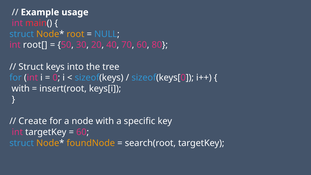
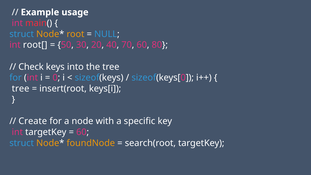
Struct: Struct -> Check (31, 67)
with: with -> tree (21, 89)
